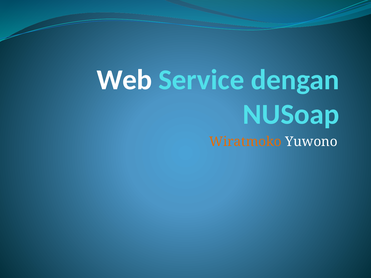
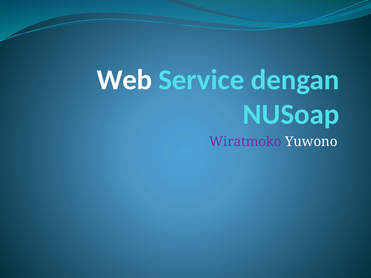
Wiratmoko colour: orange -> purple (245, 142)
